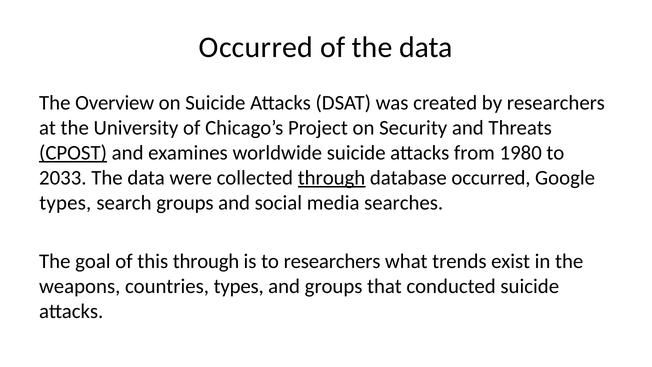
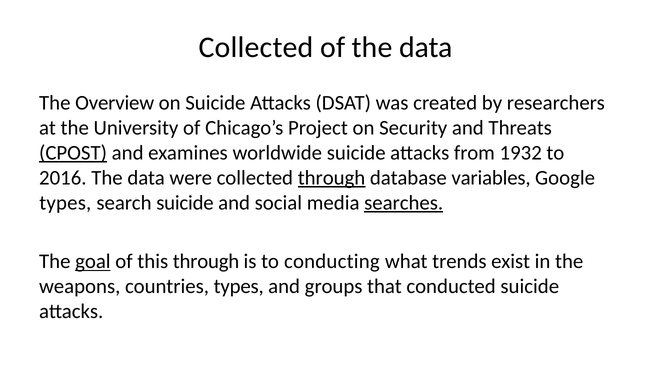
Occurred: Occurred -> Collected (256, 47)
1980: 1980 -> 1932 (521, 153)
2033: 2033 -> 2016 (63, 178)
database occurred: occurred -> variables (491, 178)
search groups: groups -> suicide (185, 203)
searches underline: none -> present (404, 203)
goal underline: none -> present (93, 261)
to researchers: researchers -> conducting (332, 261)
